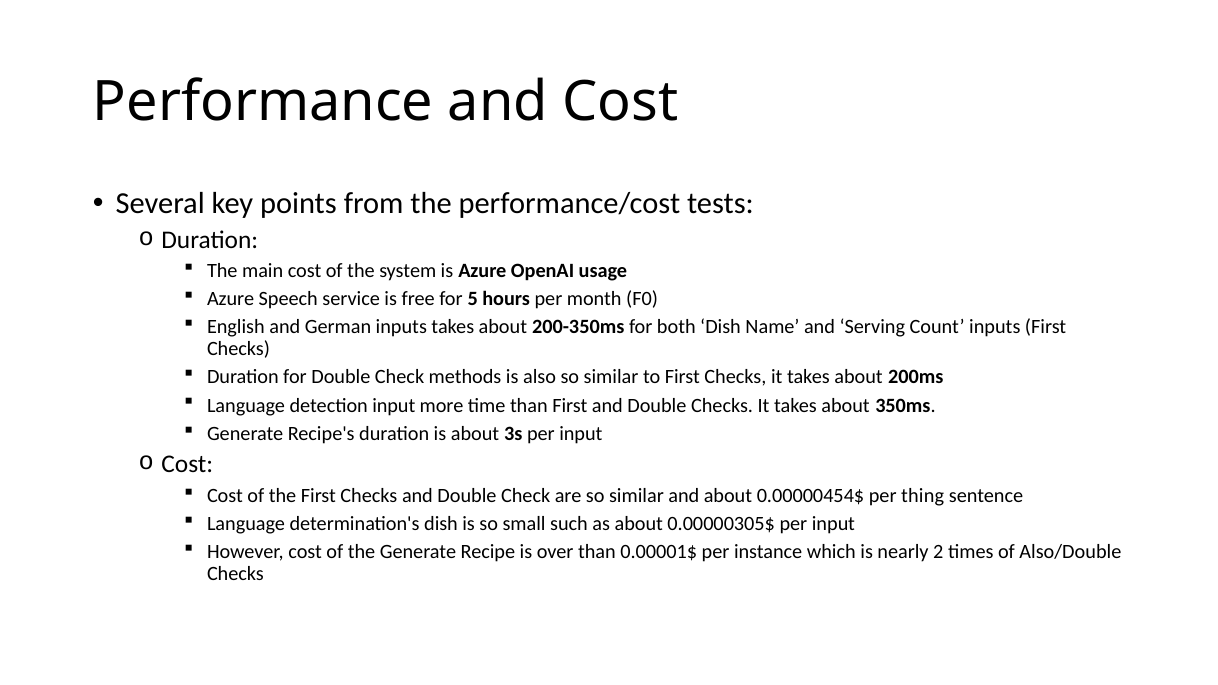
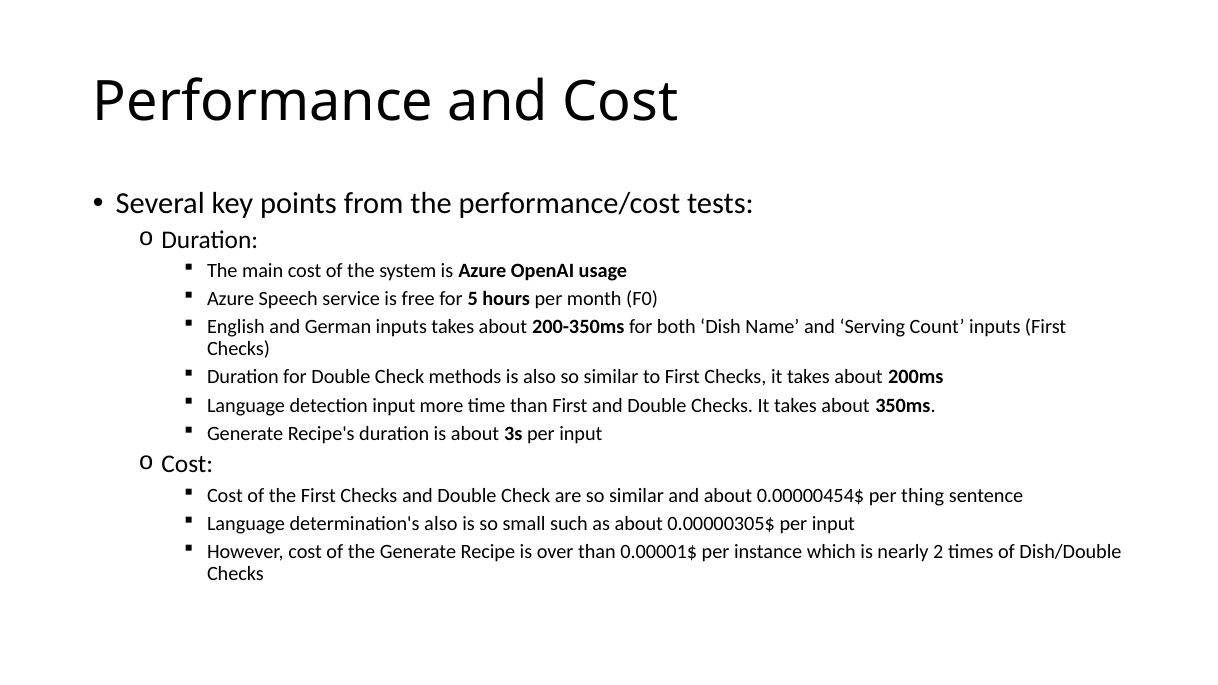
determination's dish: dish -> also (441, 524)
Also/Double: Also/Double -> Dish/Double (1070, 552)
